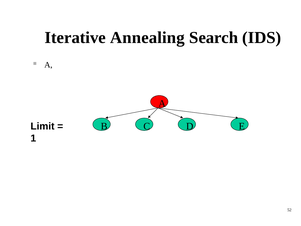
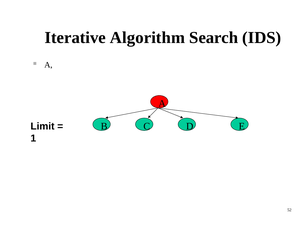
Annealing: Annealing -> Algorithm (147, 38)
